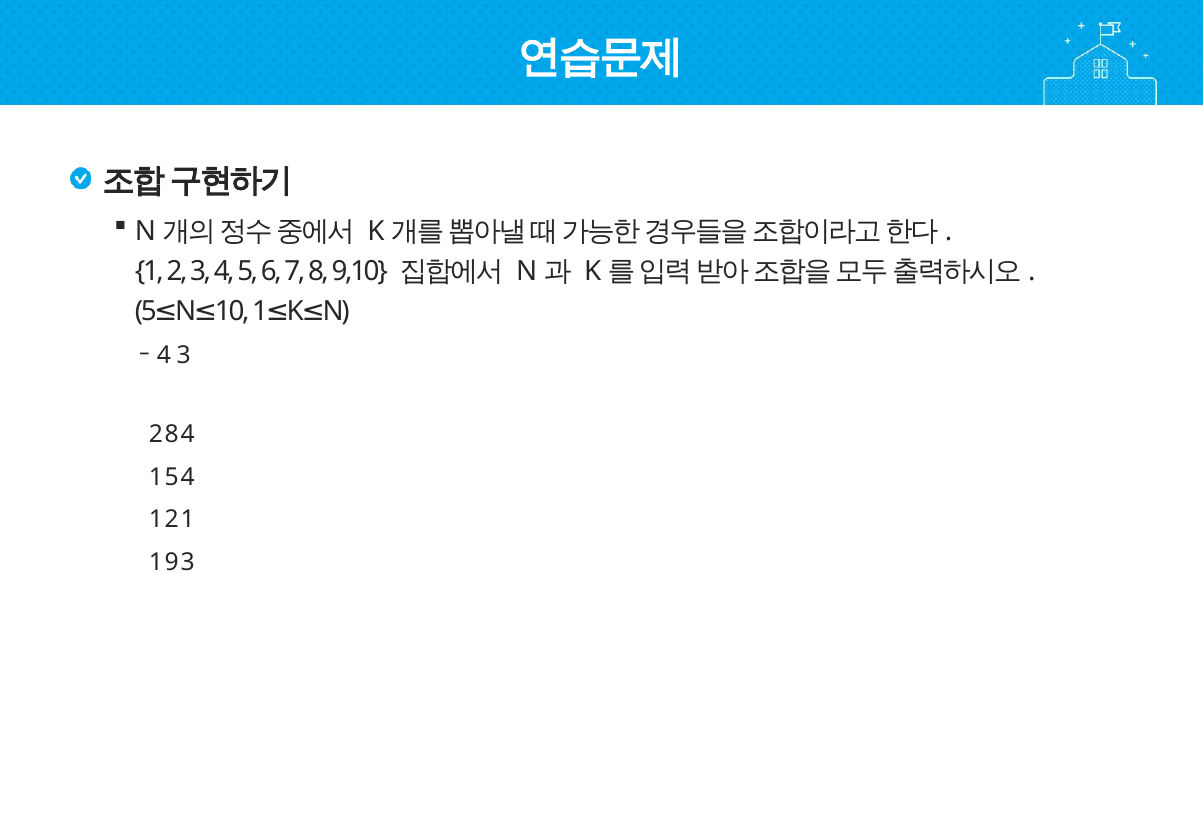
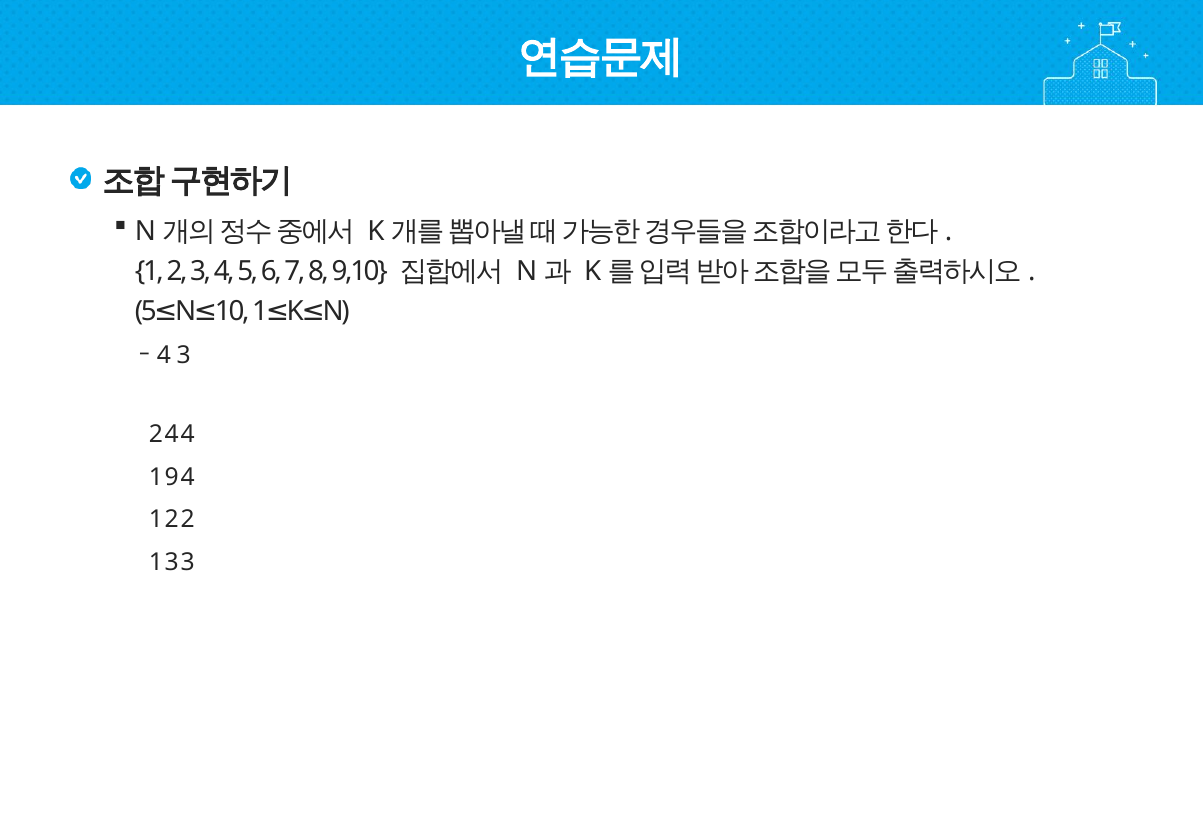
2 8: 8 -> 4 (172, 434)
1 5: 5 -> 9 (172, 477)
2 1: 1 -> 2 (188, 520)
1 9: 9 -> 3 (172, 563)
